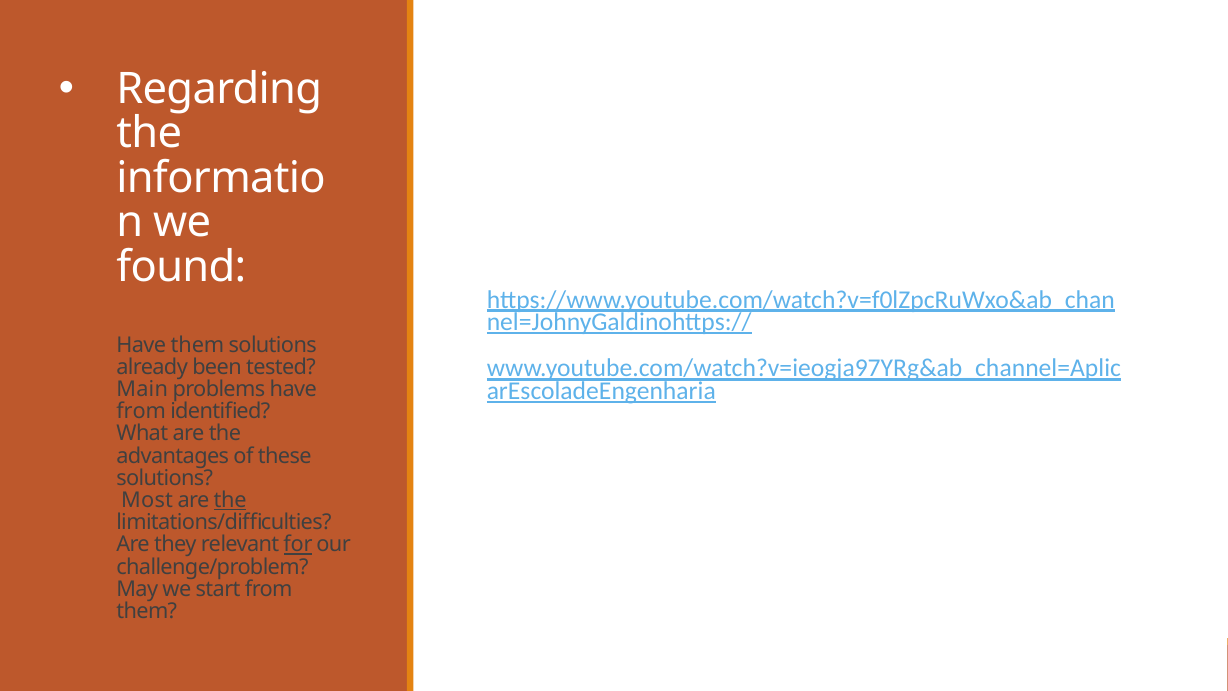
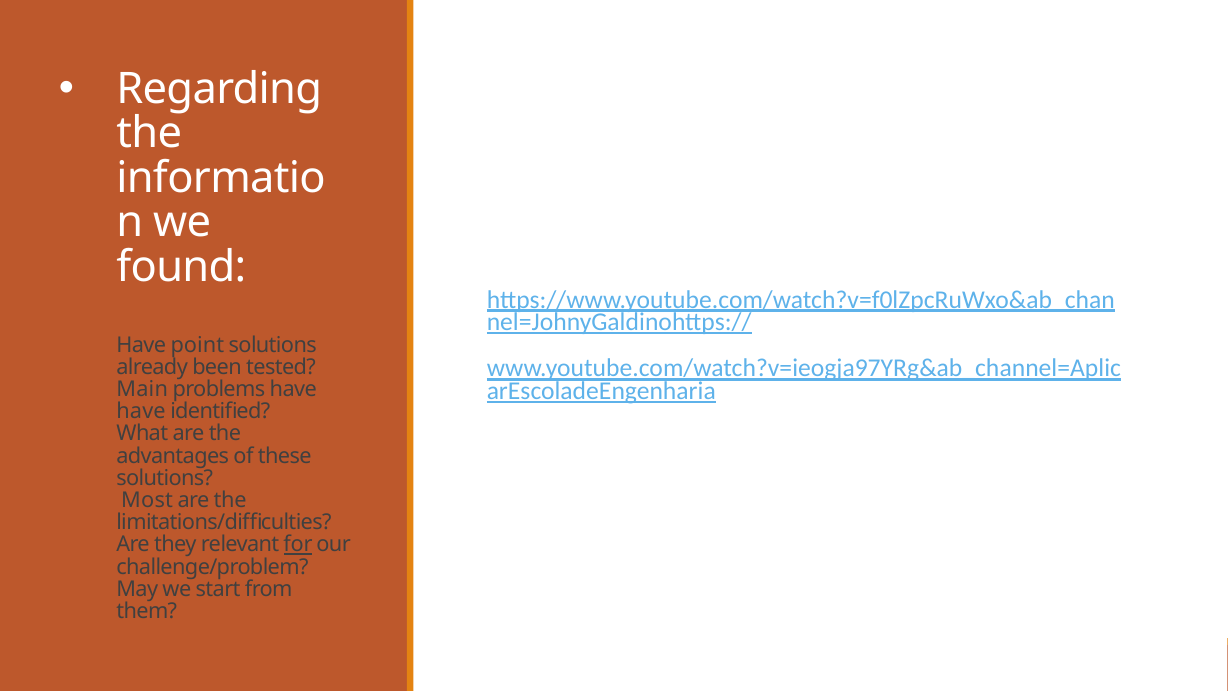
Have them: them -> point (197, 345)
from: from -> have (141, 411)
the underline: present -> none (230, 500)
